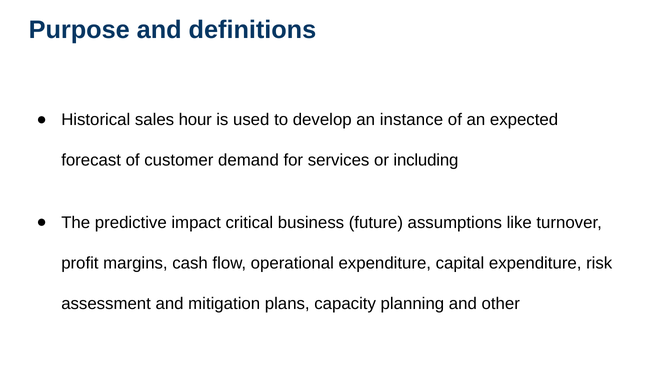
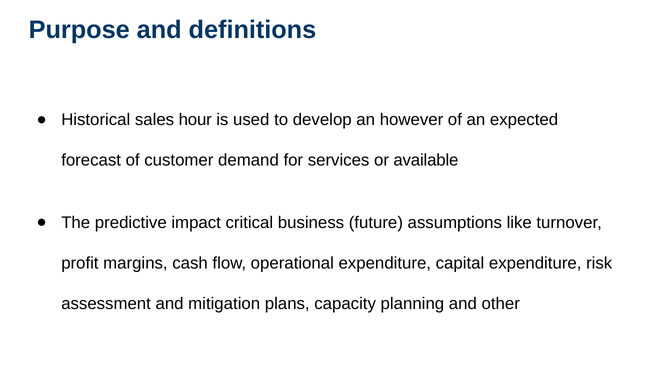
instance: instance -> however (412, 120)
including: including -> available (426, 160)
